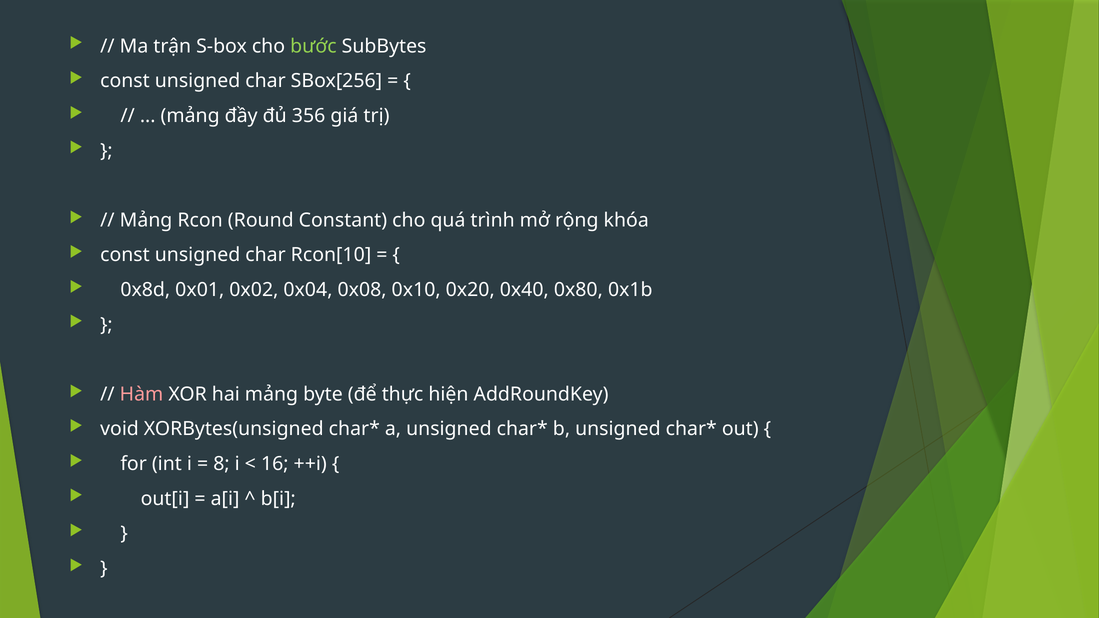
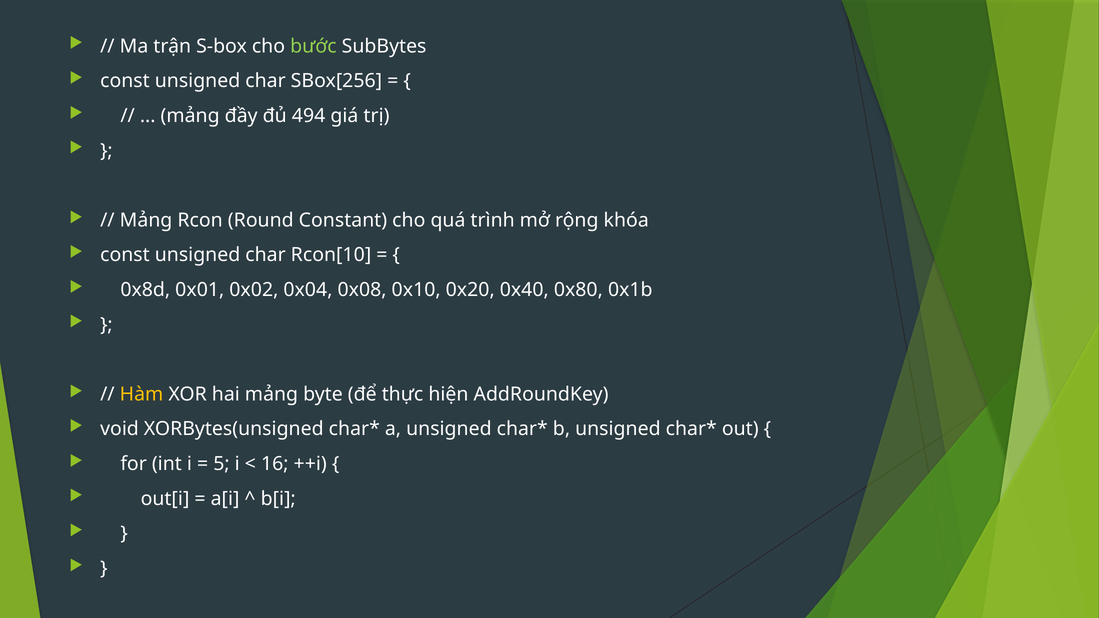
356: 356 -> 494 (309, 116)
Hàm colour: pink -> yellow (141, 394)
8: 8 -> 5 (221, 464)
